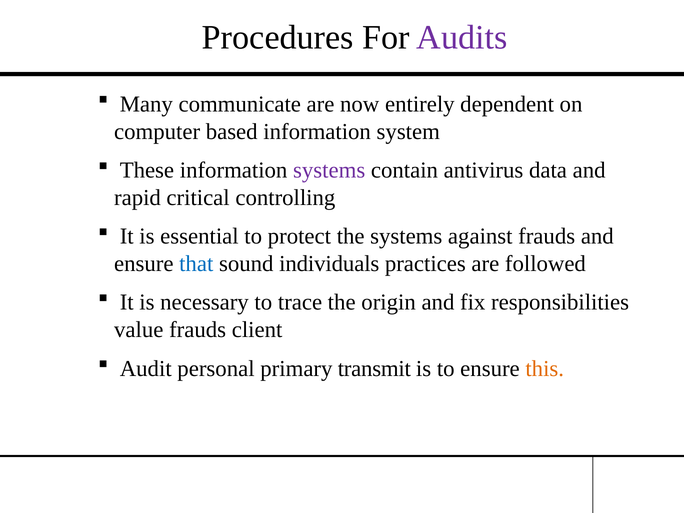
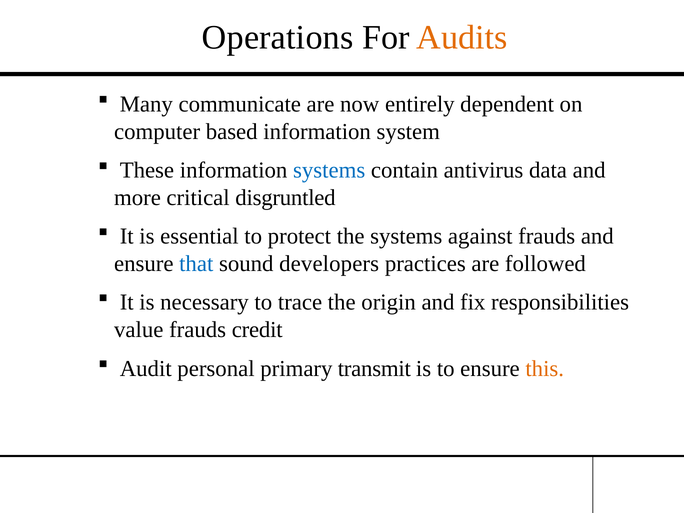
Procedures: Procedures -> Operations (278, 38)
Audits colour: purple -> orange (462, 38)
systems colour: purple -> blue (329, 170)
rapid: rapid -> more (137, 198)
controlling: controlling -> disgruntled (286, 198)
individuals: individuals -> developers (329, 264)
client: client -> credit (257, 330)
